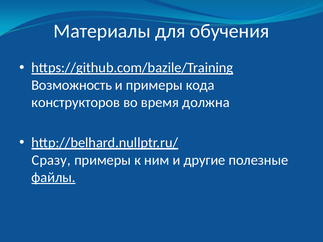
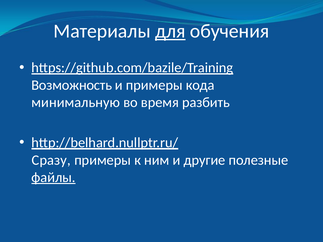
для underline: none -> present (170, 31)
конструкторов: конструкторов -> минимальную (76, 103)
должна: должна -> разбить (206, 103)
